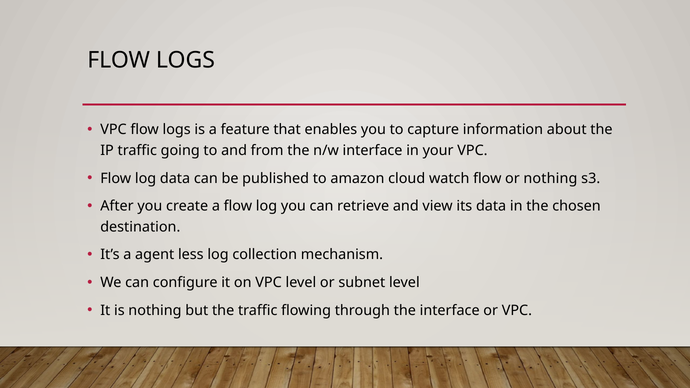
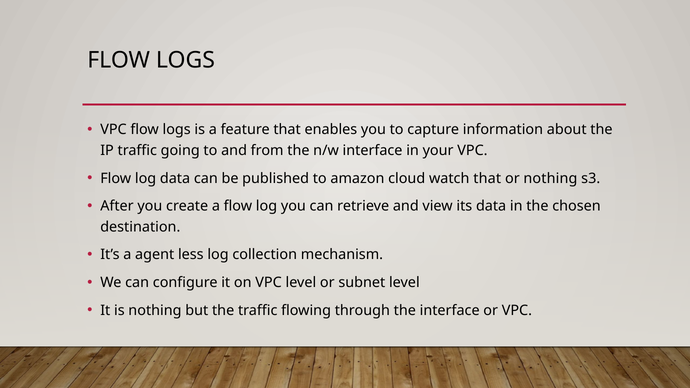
watch flow: flow -> that (487, 178)
